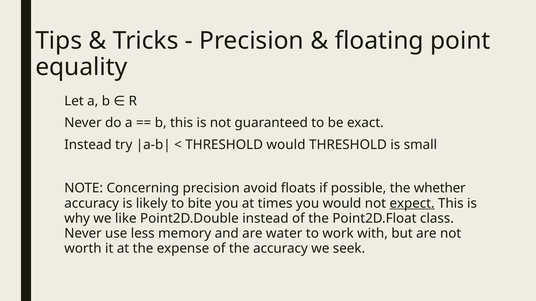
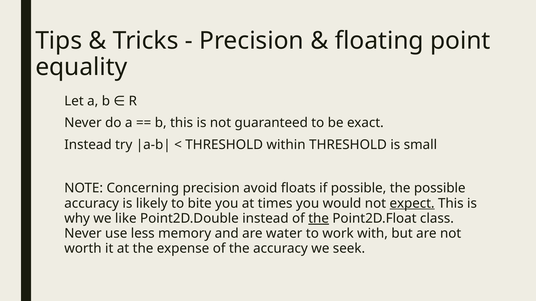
THRESHOLD would: would -> within (286, 145)
the whether: whether -> possible (440, 189)
the underline: none -> present (319, 219)
